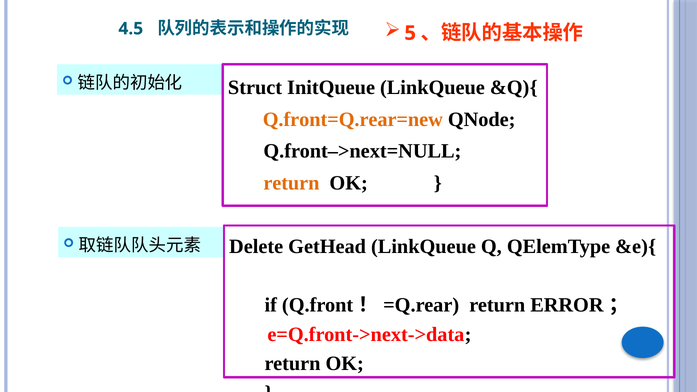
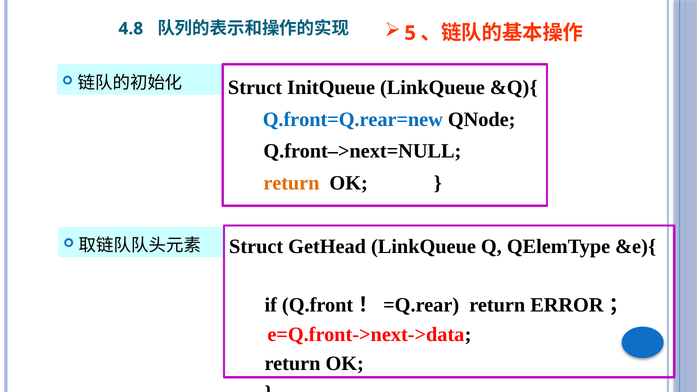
4.5: 4.5 -> 4.8 (131, 29)
Q.front=Q.rear=new colour: orange -> blue (353, 119)
Delete: Delete -> Struct (256, 246)
